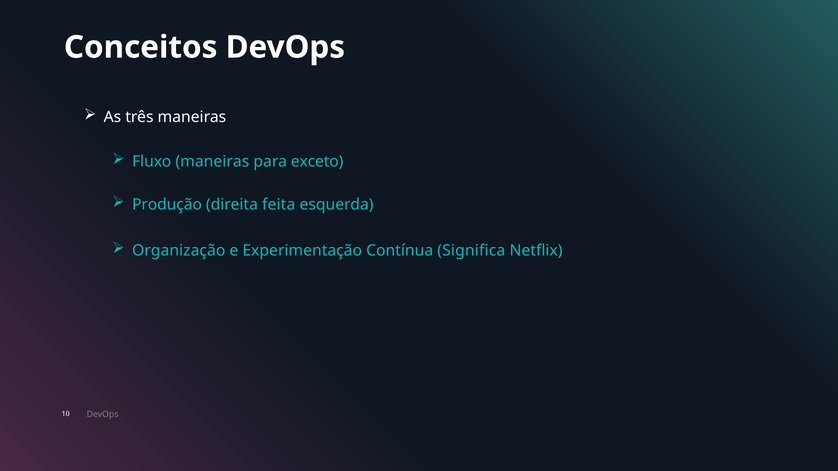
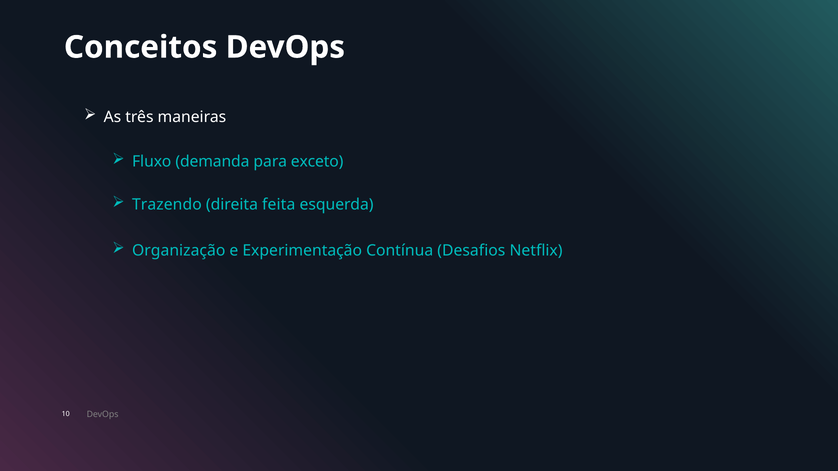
Fluxo maneiras: maneiras -> demanda (212, 162)
Produção: Produção -> Trazendo (167, 205)
Significa: Significa -> Desafios (471, 251)
